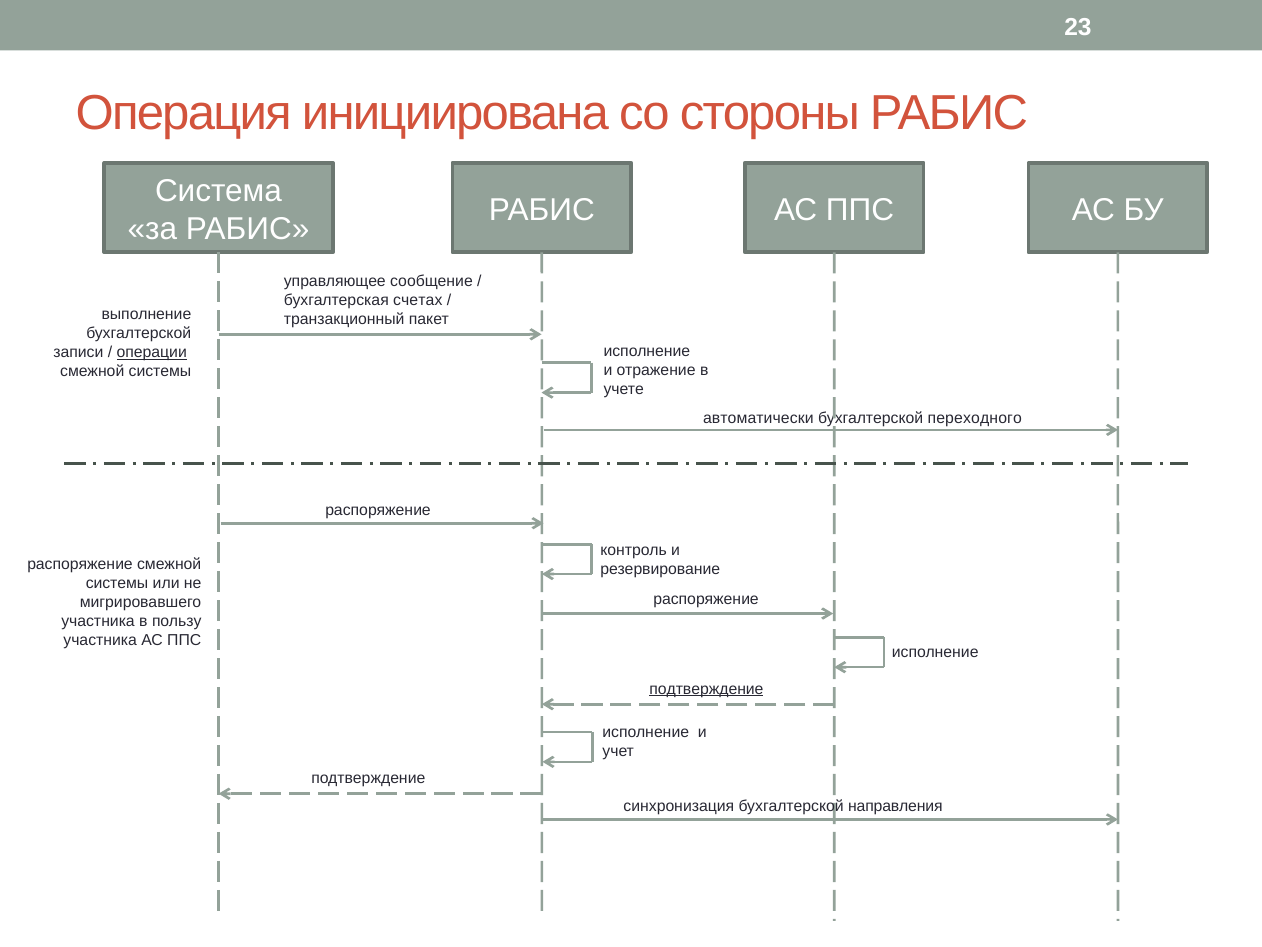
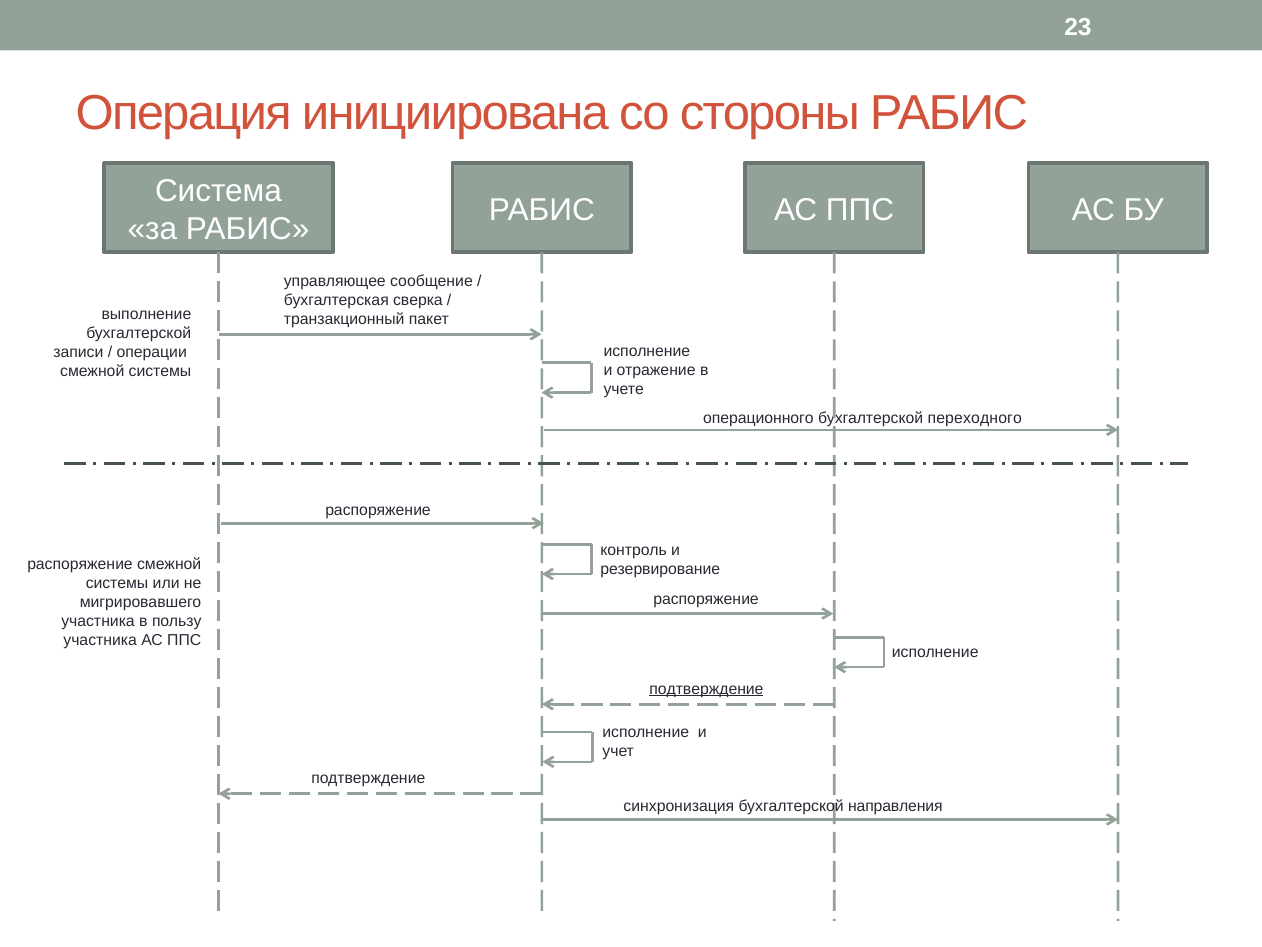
счетах: счетах -> сверка (418, 300)
операции underline: present -> none (152, 352)
автоматически: автоматически -> операционного (758, 418)
